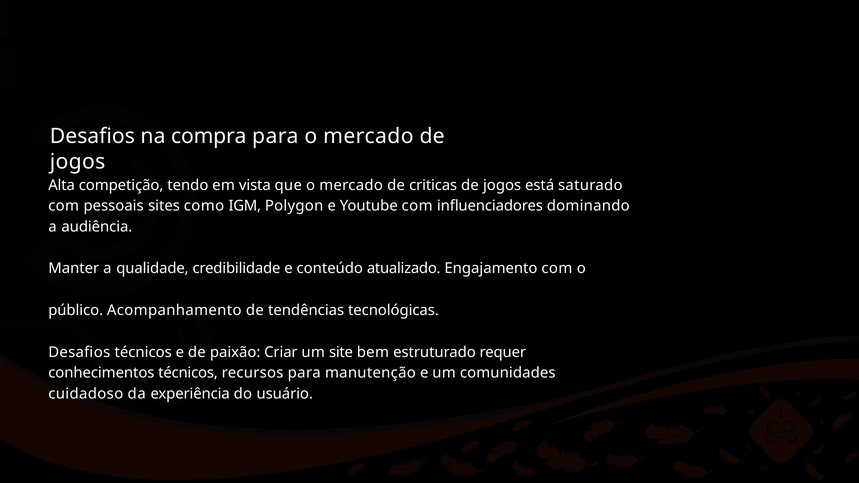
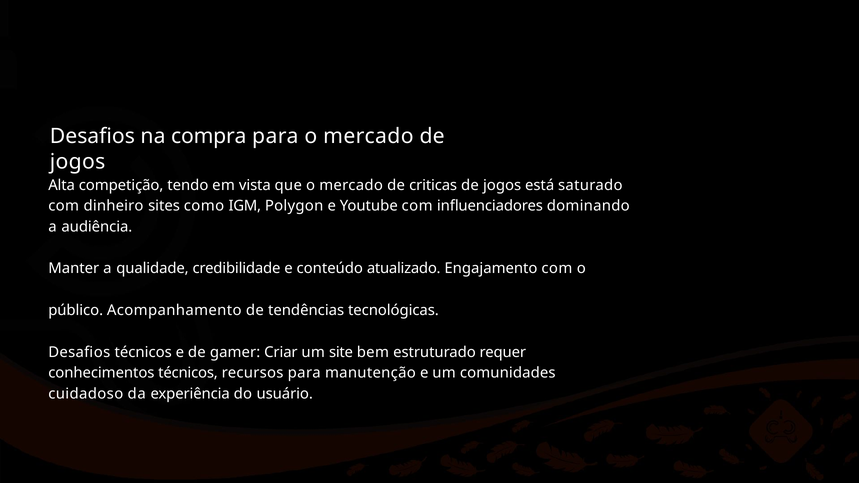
pessoais: pessoais -> dinheiro (114, 206)
paixão: paixão -> gamer (235, 352)
